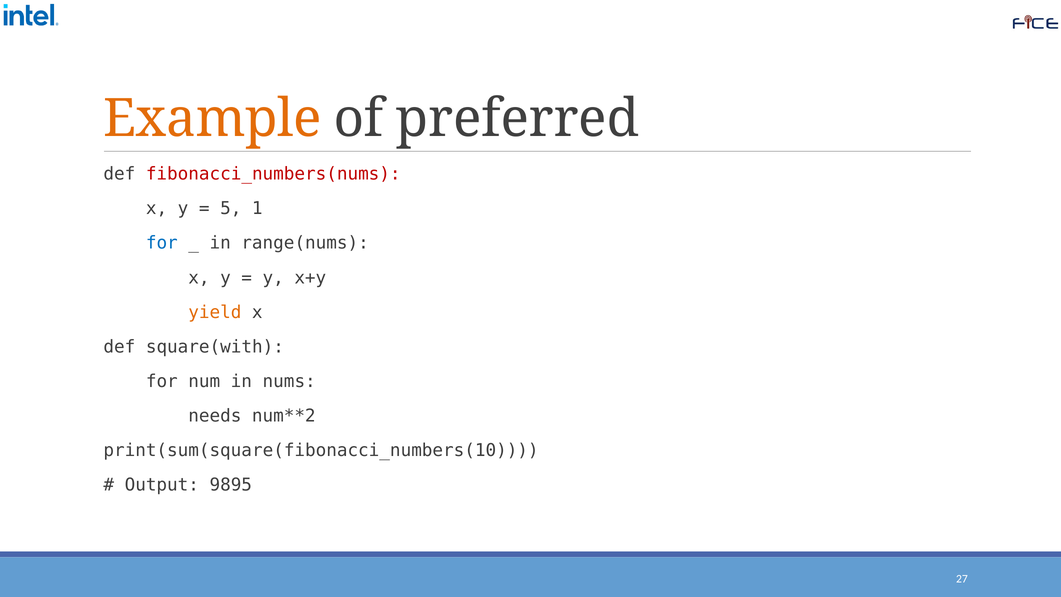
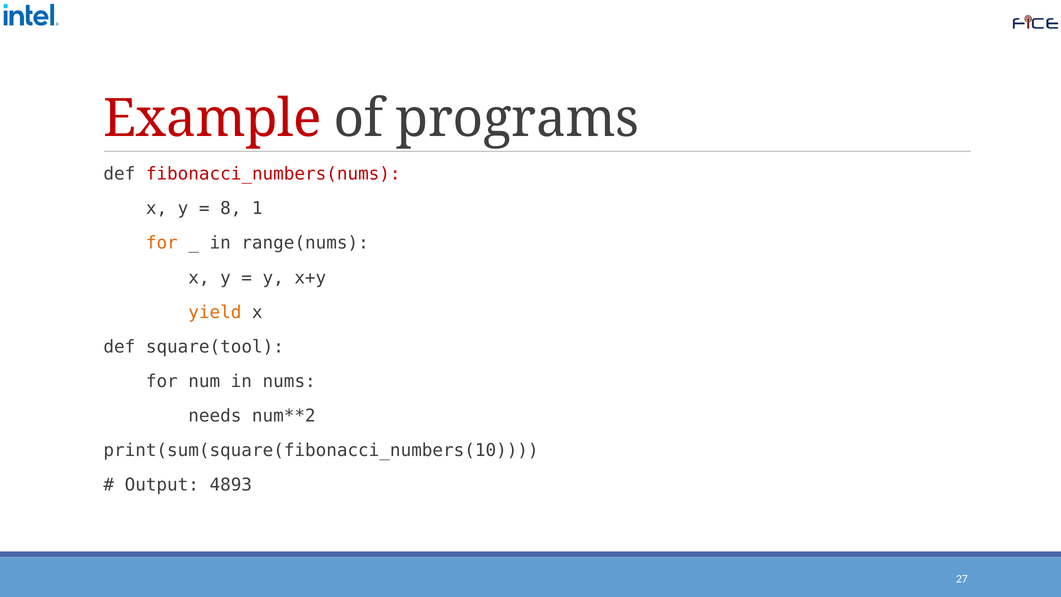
Example colour: orange -> red (213, 119)
preferred: preferred -> programs (518, 119)
5: 5 -> 8 (231, 209)
for colour: blue -> orange (162, 243)
square(with: square(with -> square(tool (215, 347)
9895: 9895 -> 4893 (231, 485)
